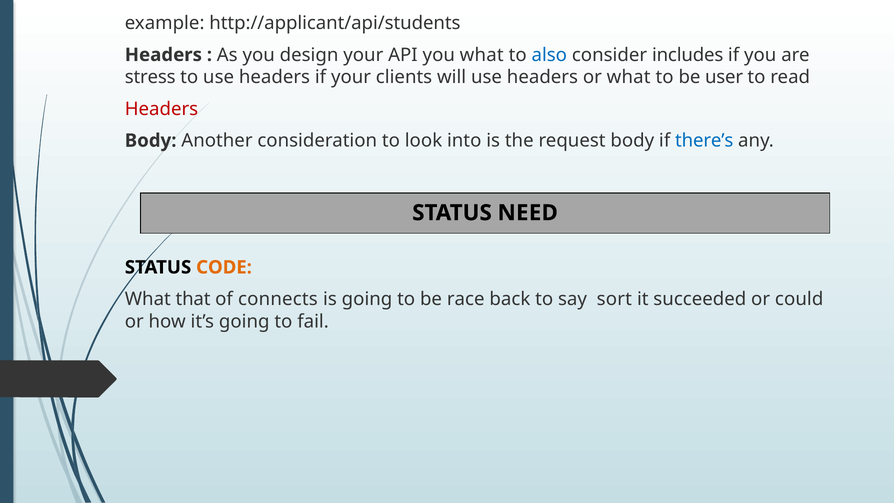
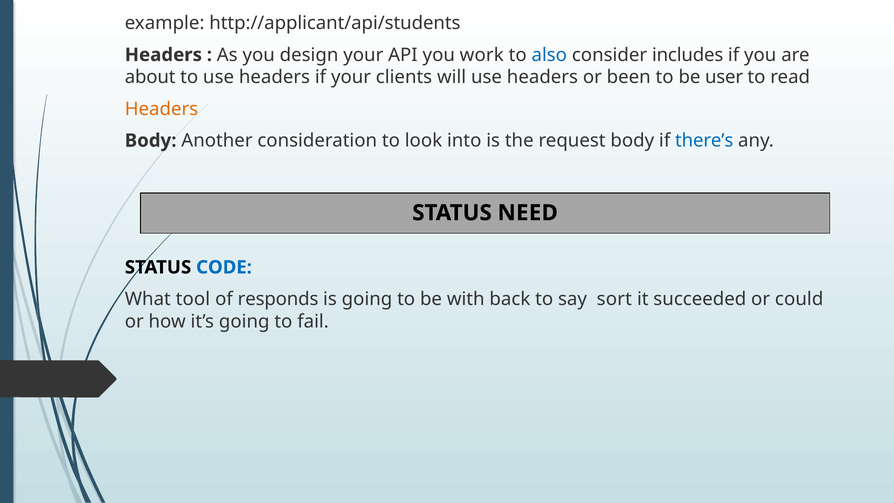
you what: what -> work (482, 55)
stress: stress -> about (150, 77)
or what: what -> been (629, 77)
Headers colour: red -> orange (161, 109)
CODE colour: orange -> blue (224, 267)
that: that -> tool (193, 299)
connects: connects -> responds (278, 299)
race: race -> with (466, 299)
